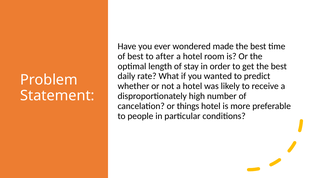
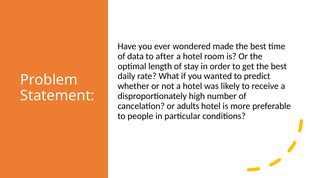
of best: best -> data (136, 56)
things: things -> adults (188, 106)
